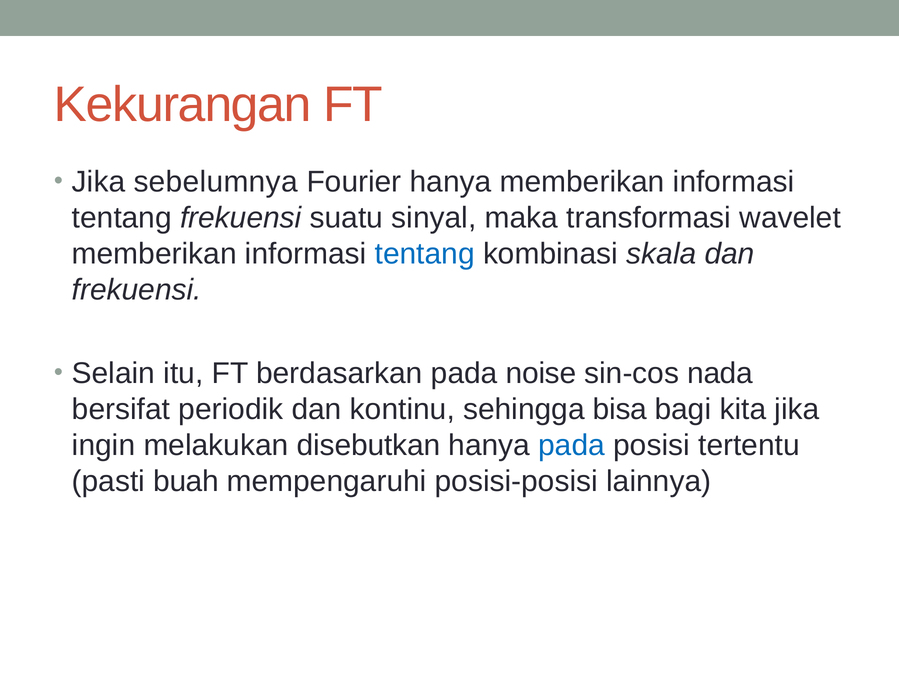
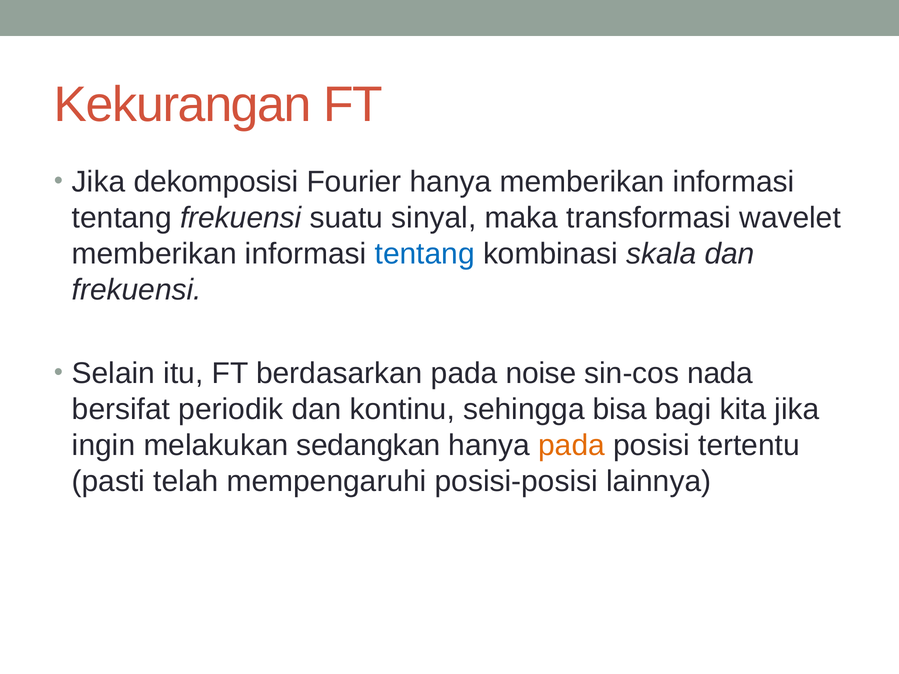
sebelumnya: sebelumnya -> dekomposisi (216, 182)
disebutkan: disebutkan -> sedangkan (369, 446)
pada colour: blue -> orange (572, 446)
buah: buah -> telah (186, 482)
